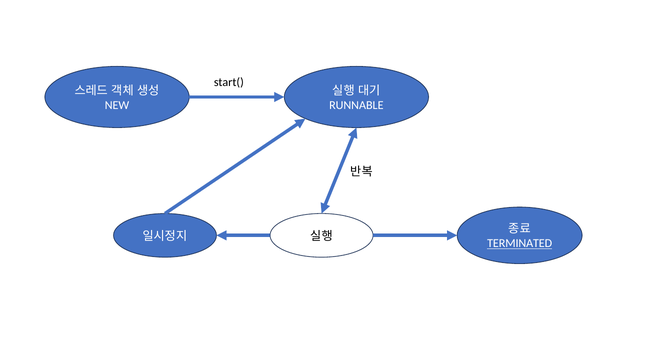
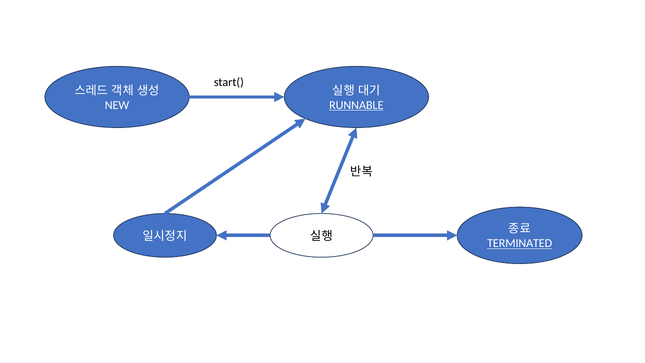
RUNNABLE underline: none -> present (356, 105)
